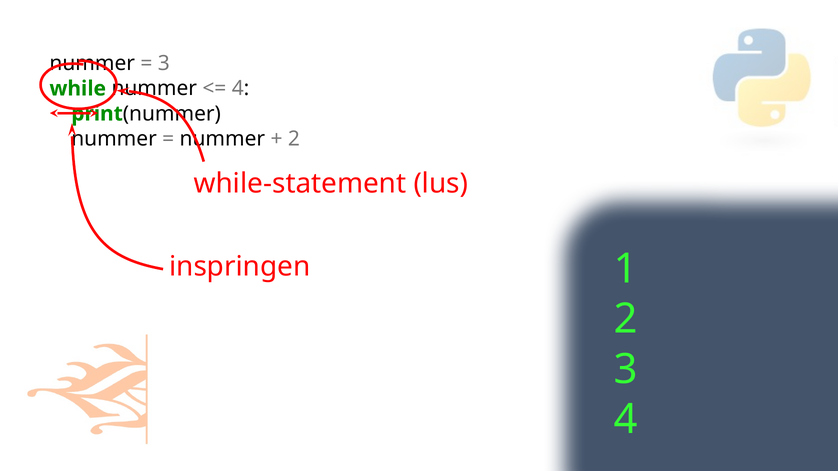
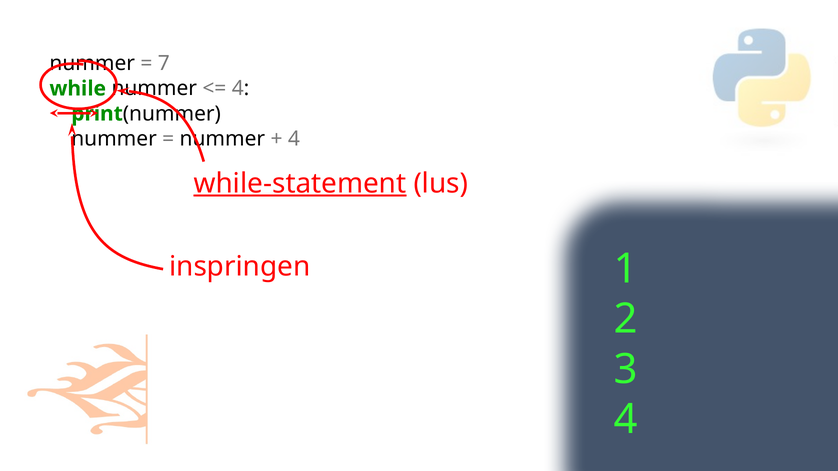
3: 3 -> 7 (164, 64)
2: 2 -> 4 (294, 139)
while-statement underline: none -> present (300, 184)
